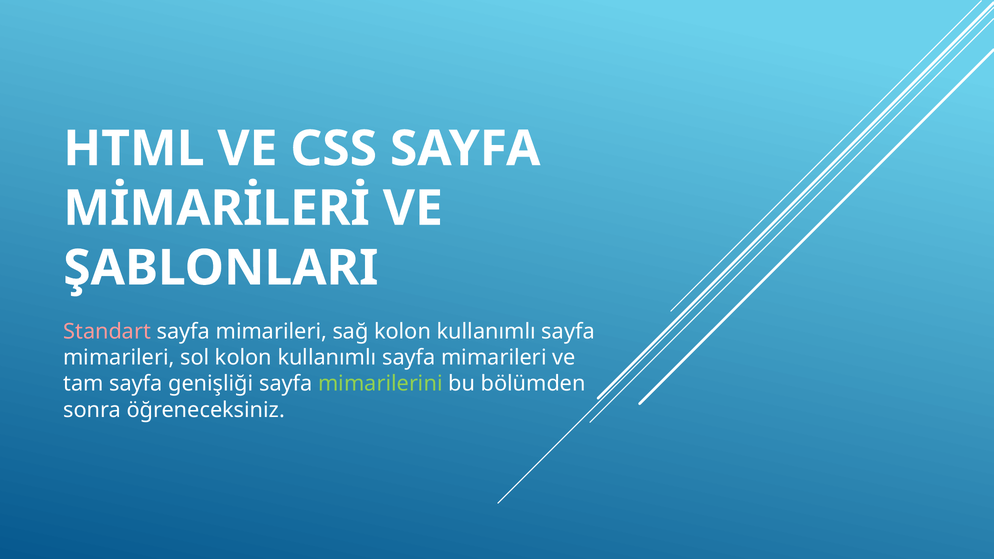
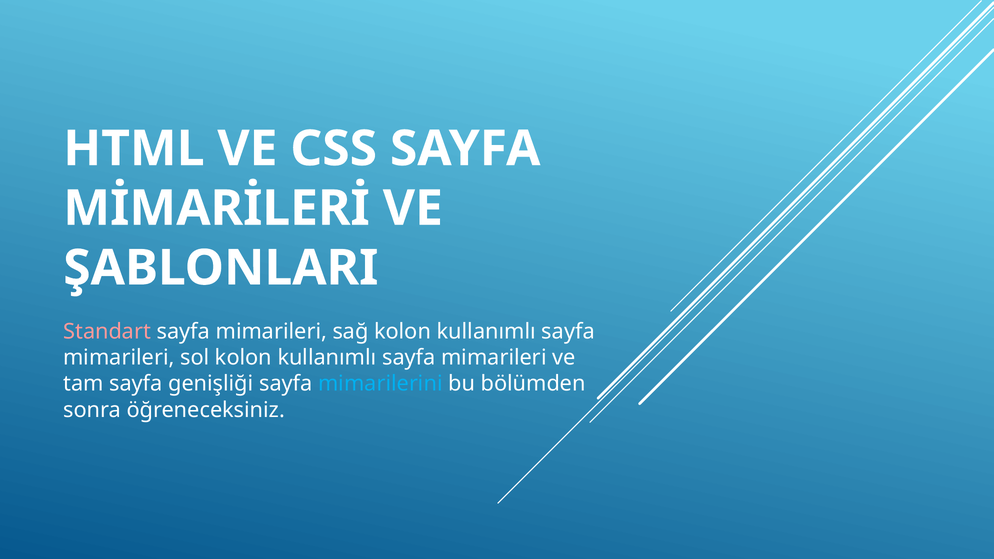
mimarilerini colour: light green -> light blue (380, 384)
